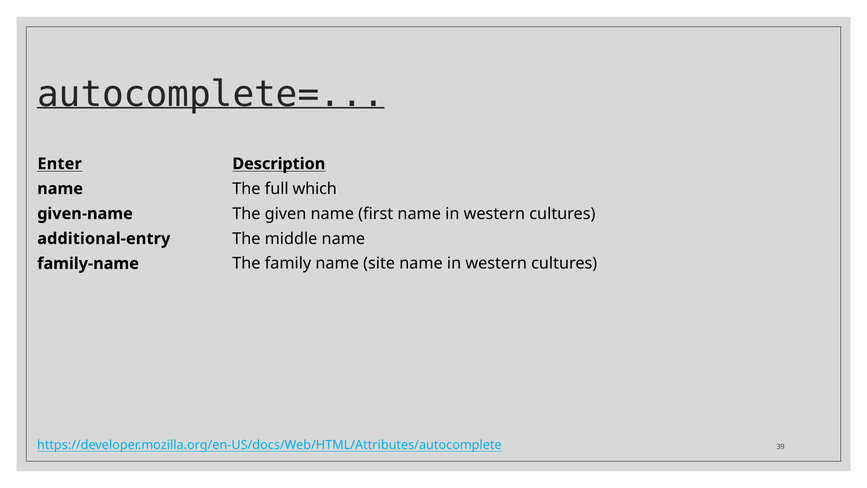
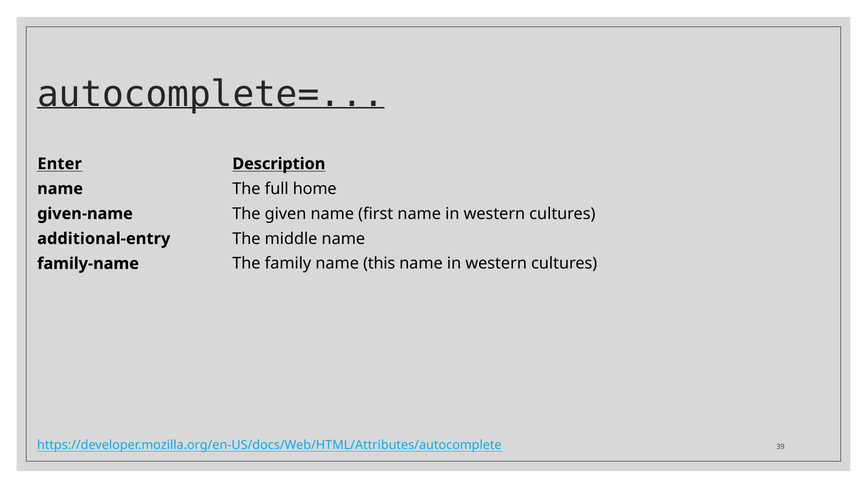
which: which -> home (315, 189)
site: site -> this (379, 263)
